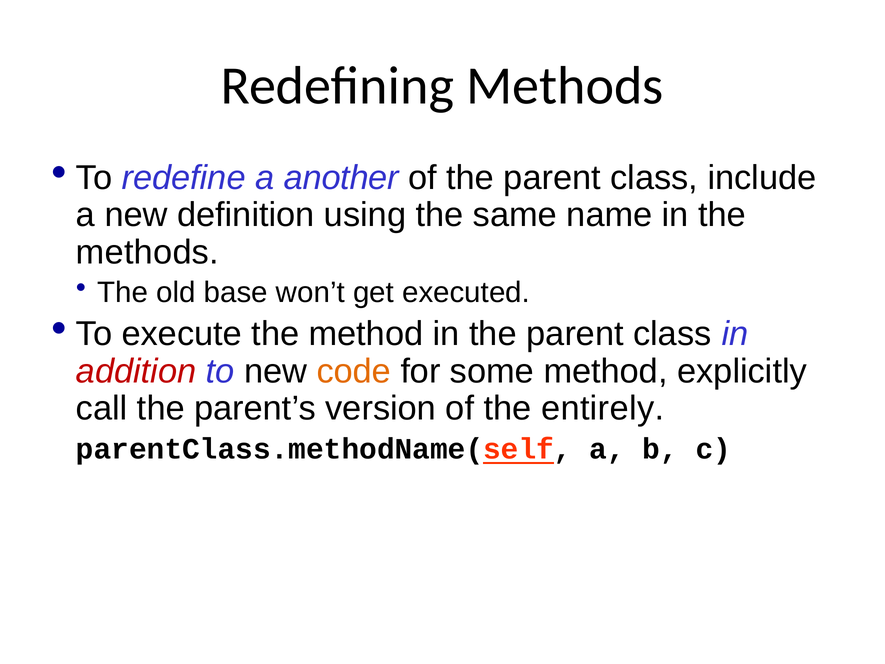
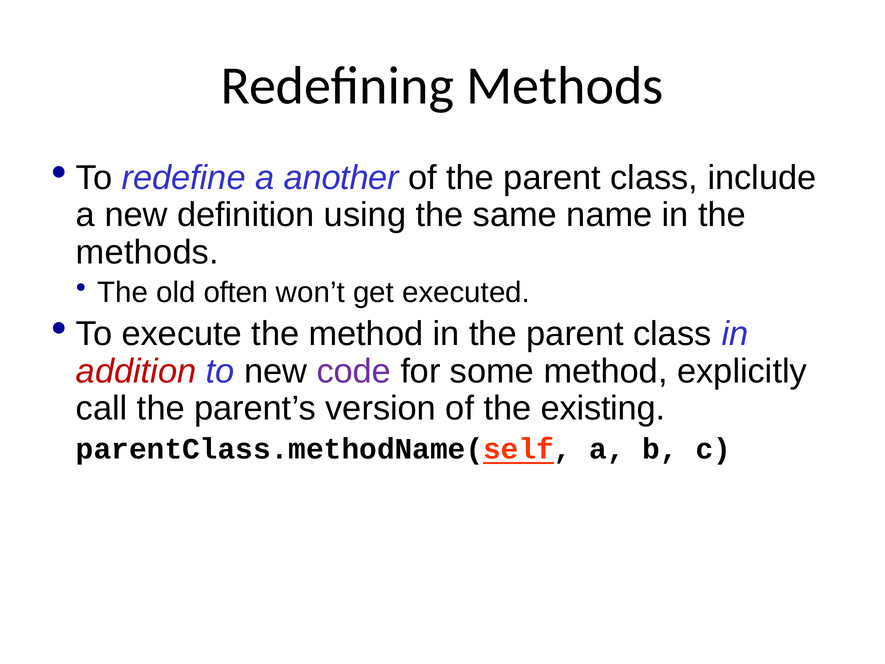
base: base -> often (236, 292)
code colour: orange -> purple (354, 371)
entirely: entirely -> existing (603, 408)
